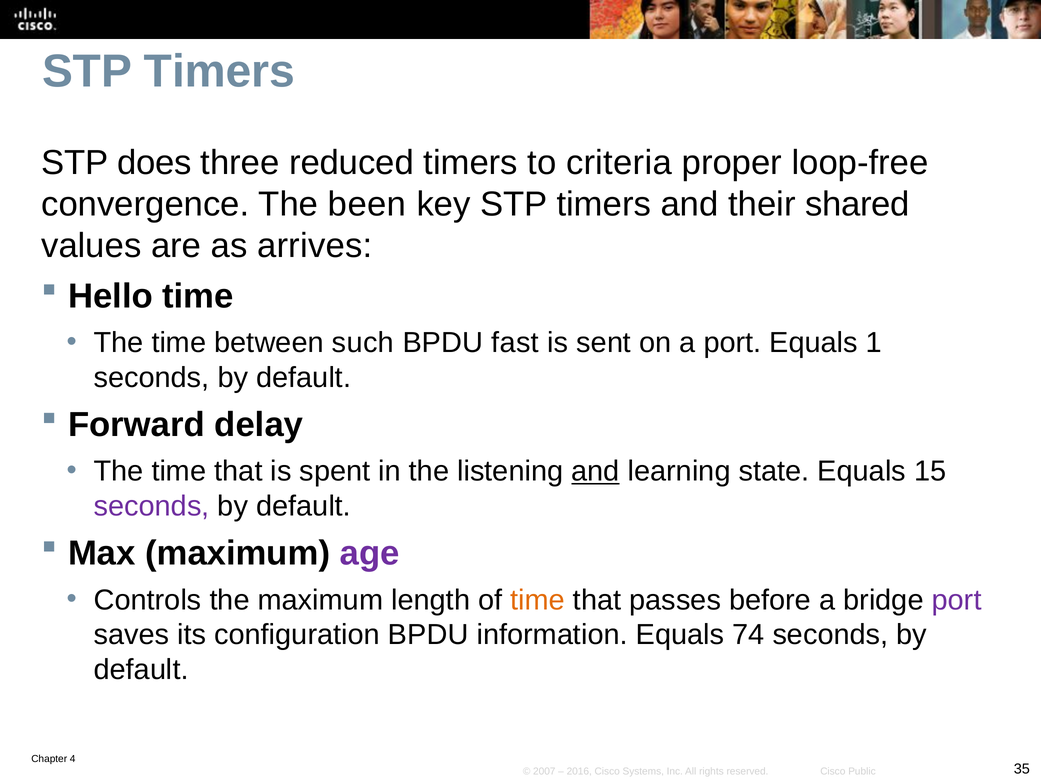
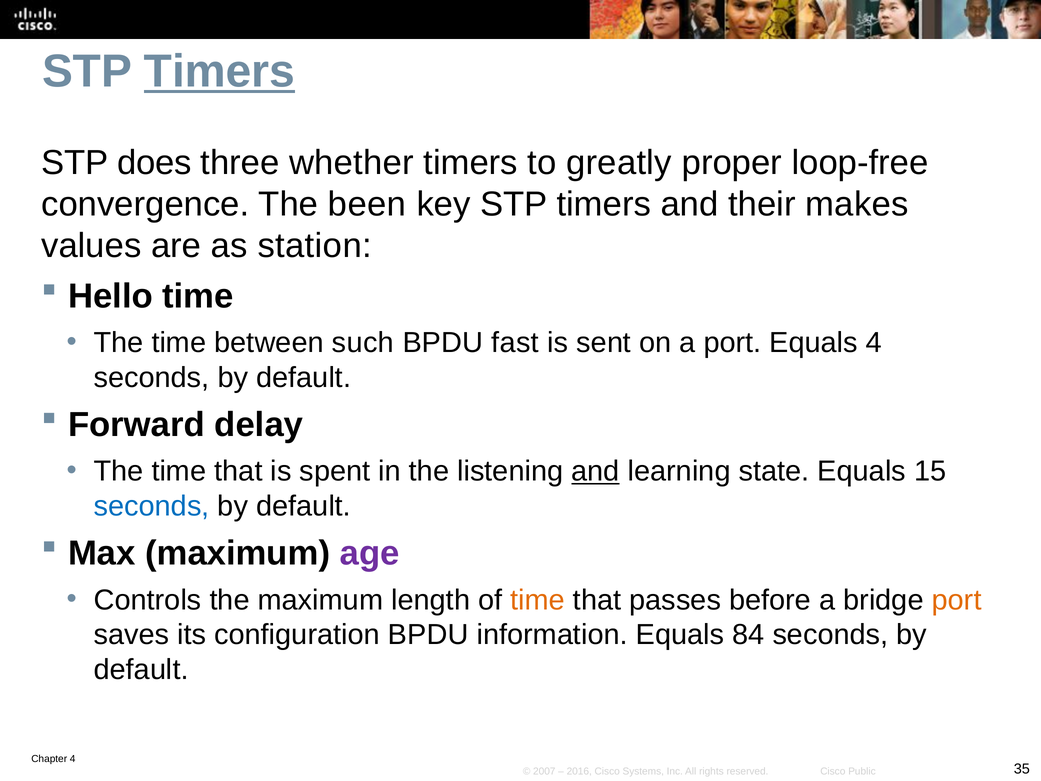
Timers underline: none -> present (219, 71)
reduced: reduced -> whether (351, 163)
criteria: criteria -> greatly (619, 163)
shared: shared -> makes (857, 204)
arrives: arrives -> station (315, 246)
Equals 1: 1 -> 4 (874, 343)
seconds colour: purple -> blue (152, 506)
port colour: purple -> orange (957, 600)
74: 74 -> 84 (748, 635)
